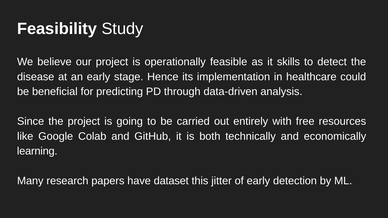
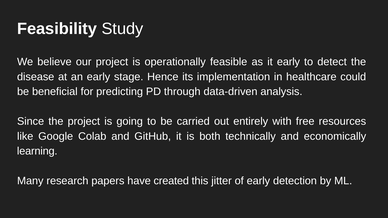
it skills: skills -> early (288, 62)
dataset: dataset -> created (171, 181)
